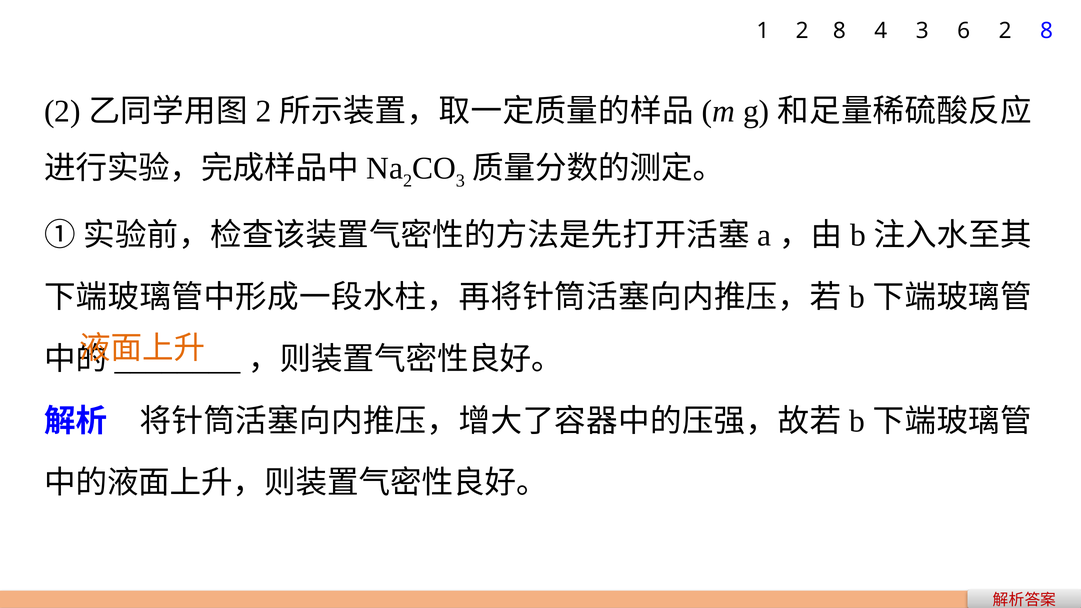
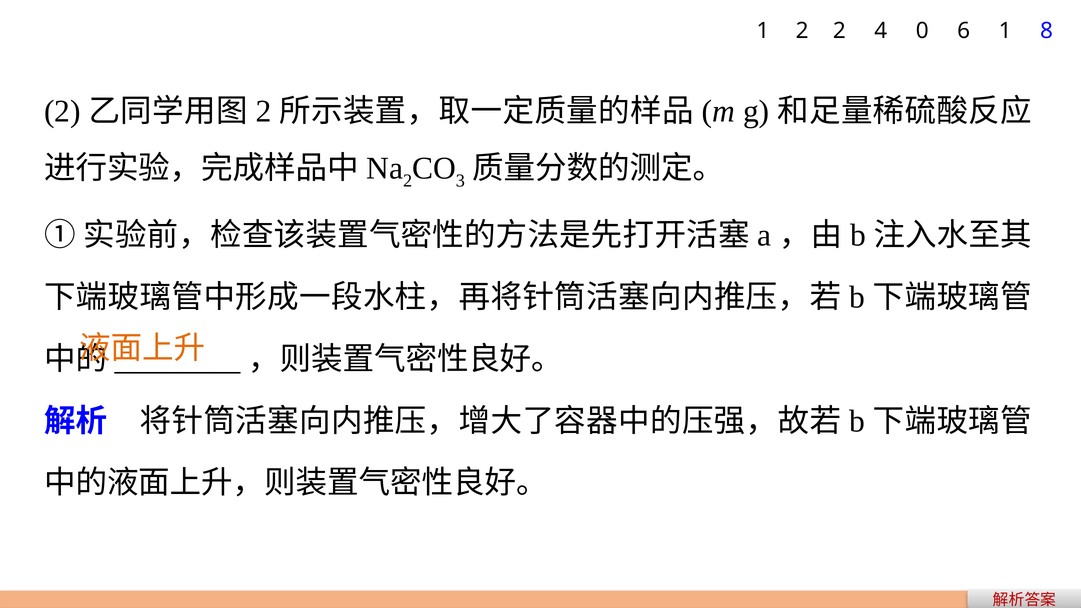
1 2 8: 8 -> 2 (839, 31)
4 3: 3 -> 0 (922, 31)
6 2: 2 -> 1 (1005, 31)
